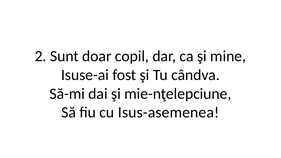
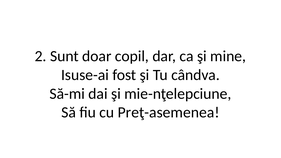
Isus-asemenea: Isus-asemenea -> Preţ-asemenea (169, 112)
